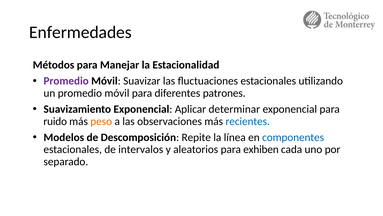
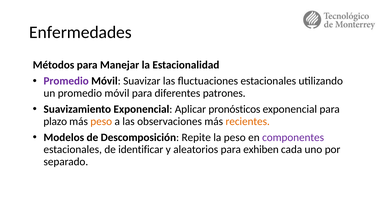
determinar: determinar -> pronósticos (234, 109)
ruido: ruido -> plazo (55, 121)
recientes colour: blue -> orange (248, 121)
la línea: línea -> peso (235, 137)
componentes colour: blue -> purple (293, 137)
intervalos: intervalos -> identificar (141, 149)
